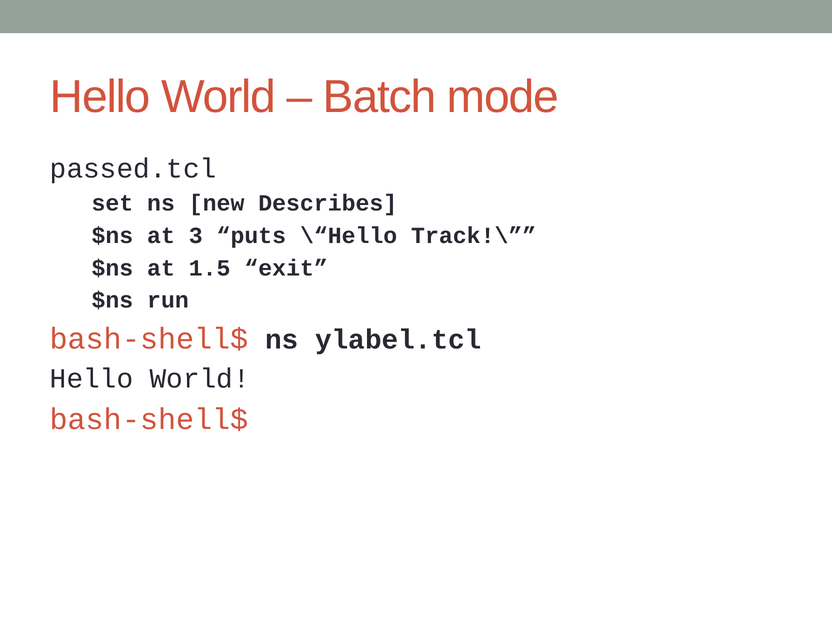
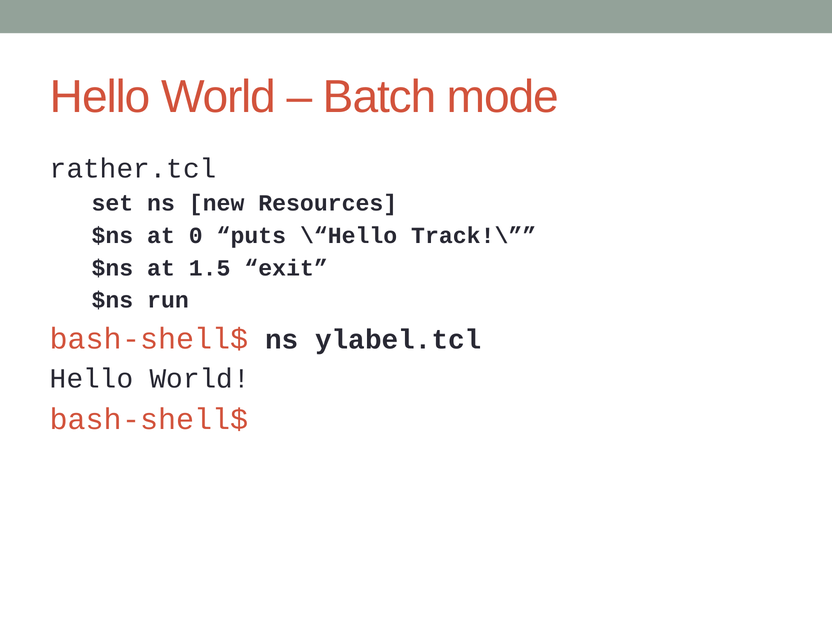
passed.tcl: passed.tcl -> rather.tcl (133, 168)
Describes: Describes -> Resources (328, 203)
3: 3 -> 0 (196, 236)
